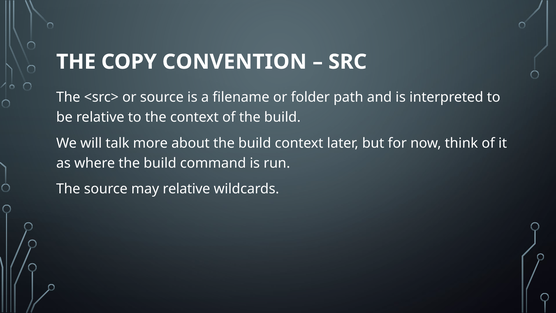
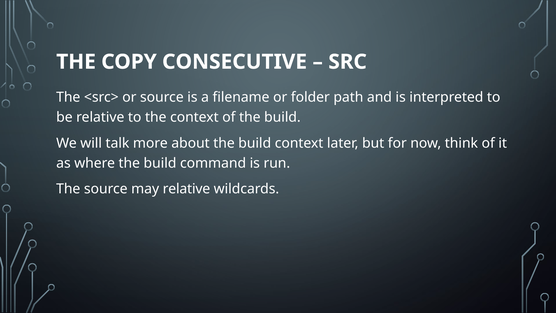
CONVENTION: CONVENTION -> CONSECUTIVE (235, 62)
